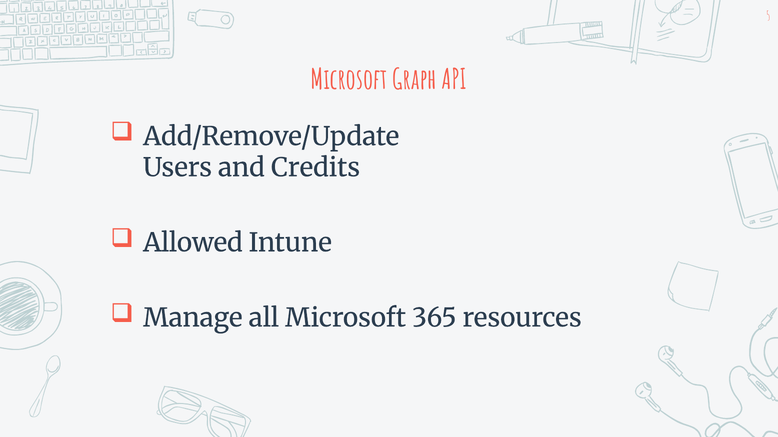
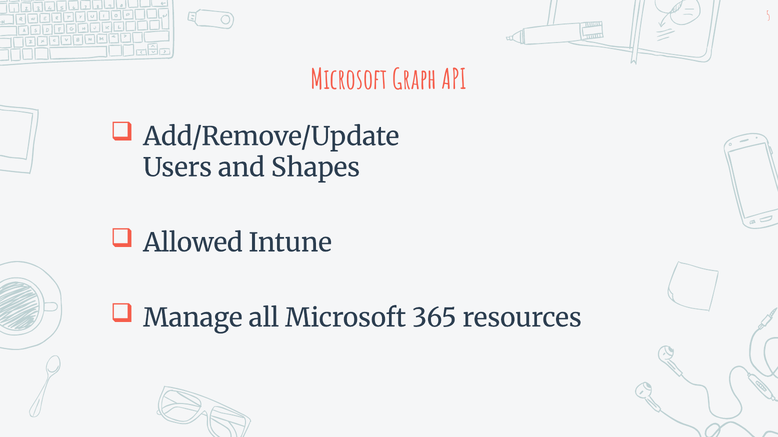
Credits: Credits -> Shapes (315, 168)
